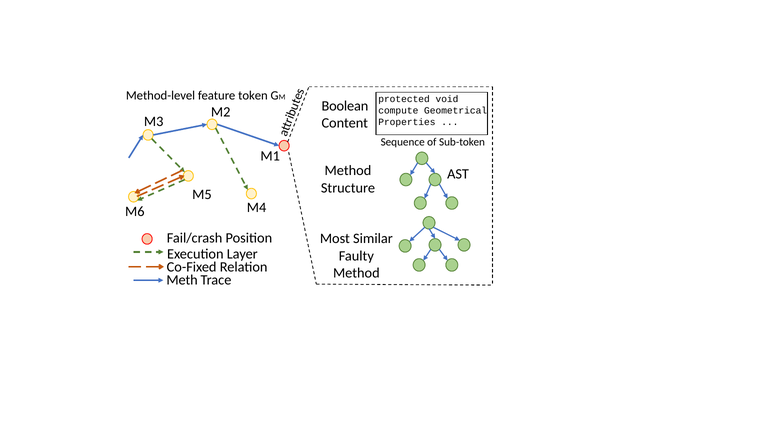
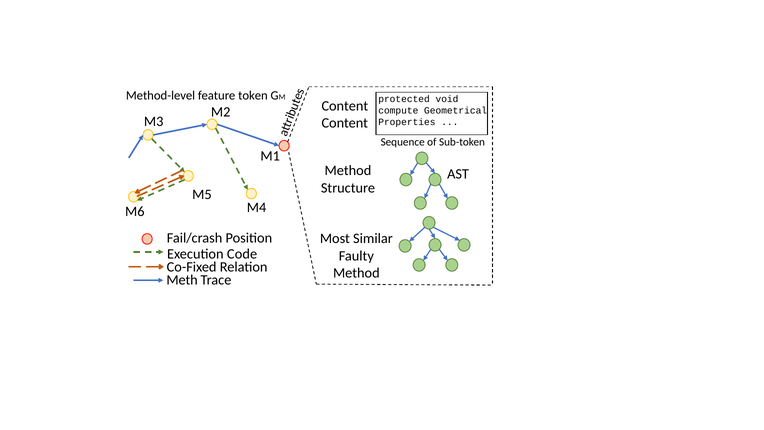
Boolean: Boolean -> Content (345, 106)
Layer: Layer -> Code (242, 254)
